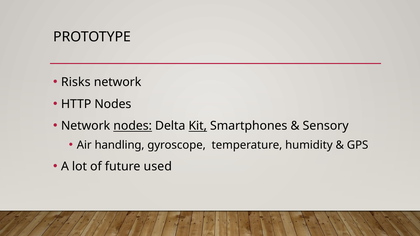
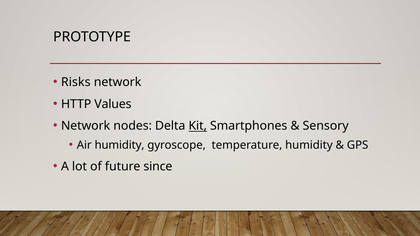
HTTP Nodes: Nodes -> Values (113, 104)
nodes underline: present -> none (133, 126)
Air handling: handling -> humidity (120, 145)
used: used -> since (158, 167)
